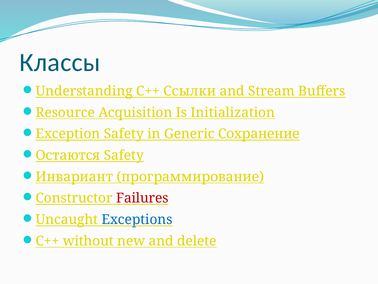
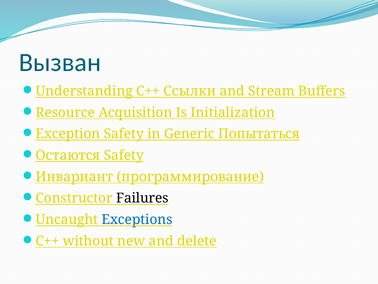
Классы: Классы -> Вызван (60, 62)
Сохранение: Сохранение -> Попытаться (259, 134)
Failures colour: red -> black (142, 198)
